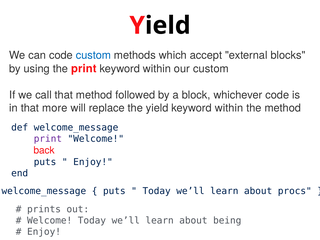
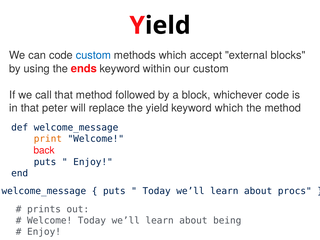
the print: print -> ends (84, 69)
more: more -> peter (55, 108)
yield keyword within: within -> which (229, 108)
print colour: purple -> orange (48, 139)
